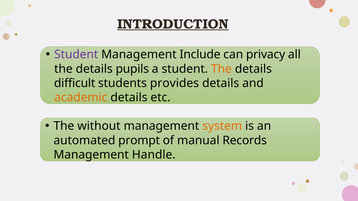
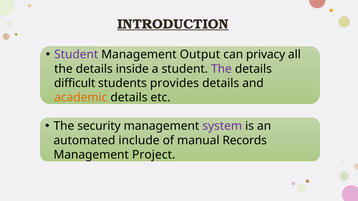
Include: Include -> Output (200, 55)
pupils: pupils -> inside (132, 69)
The colour: orange -> purple (221, 69)
without: without -> security (99, 126)
system colour: orange -> purple (222, 126)
prompt: prompt -> include (139, 141)
Handle: Handle -> Project (154, 155)
